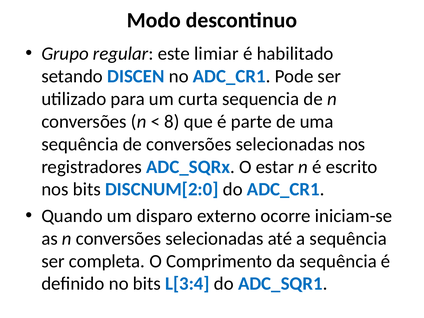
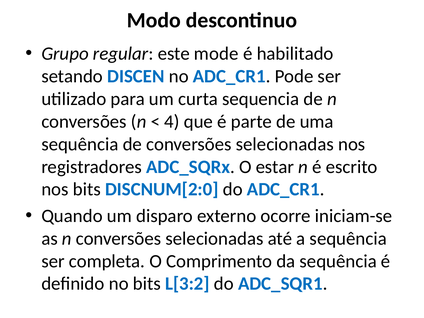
limiar: limiar -> mode (216, 54)
8: 8 -> 4 (172, 122)
L[3:4: L[3:4 -> L[3:2 (187, 284)
